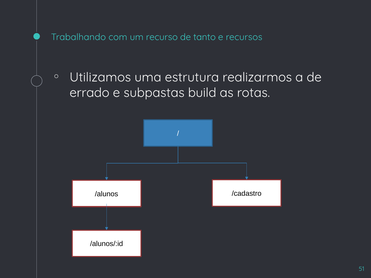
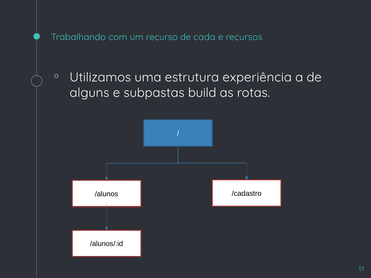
tanto: tanto -> cada (204, 37)
realizarmos: realizarmos -> experiência (257, 77)
errado: errado -> alguns (89, 93)
